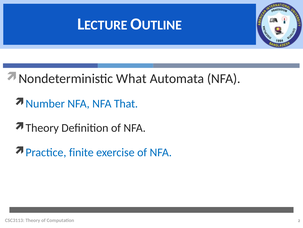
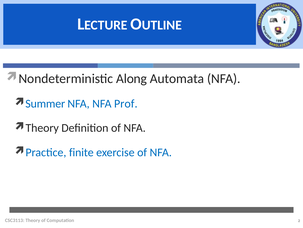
What: What -> Along (132, 78)
Number: Number -> Summer (45, 103)
That: That -> Prof (126, 103)
